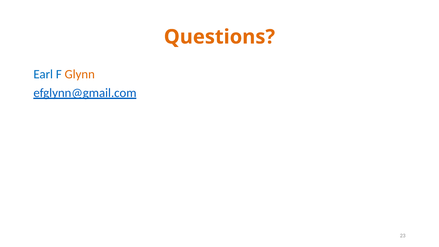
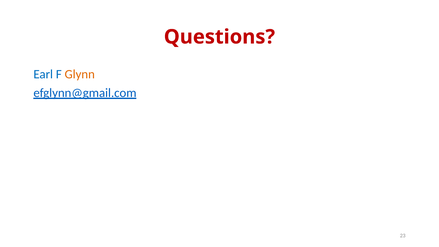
Questions colour: orange -> red (219, 37)
